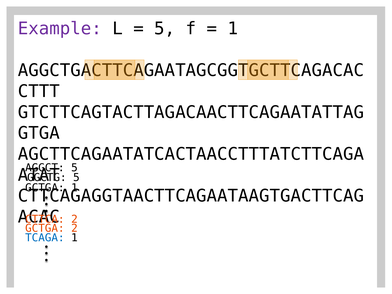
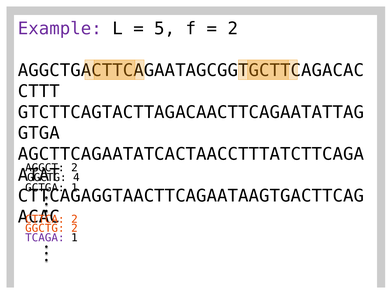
1: 1 -> 2 (233, 29)
5: 5 -> 2 (74, 168)
5: 5 -> 4 (76, 178)
GCTGA: GCTGA -> GGCTG (45, 228)
TCAGA colour: blue -> purple (45, 238)
